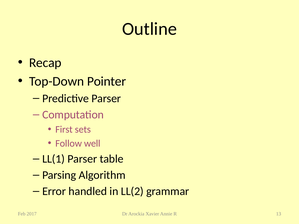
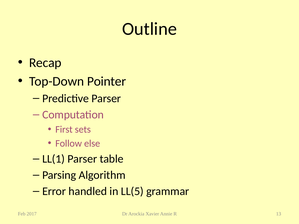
well: well -> else (92, 144)
LL(2: LL(2 -> LL(5 (132, 192)
